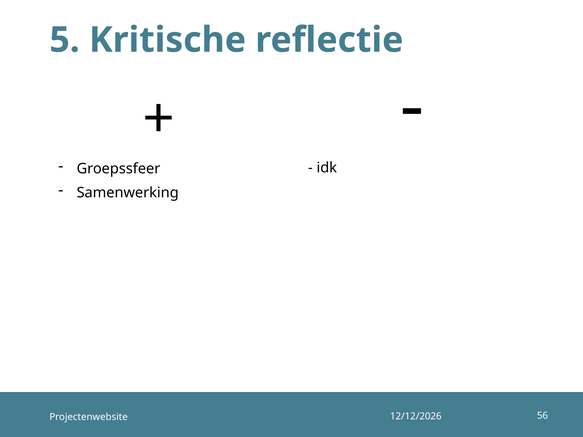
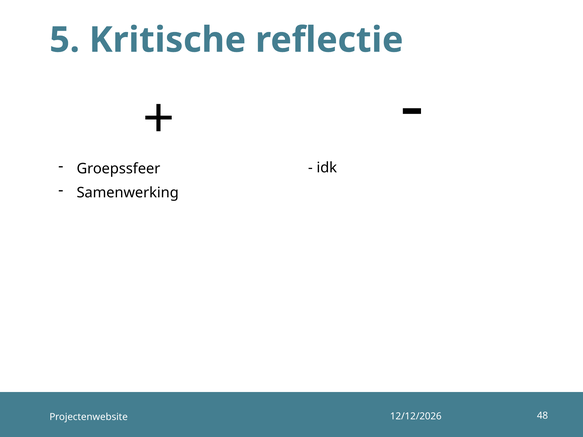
56: 56 -> 48 (542, 416)
